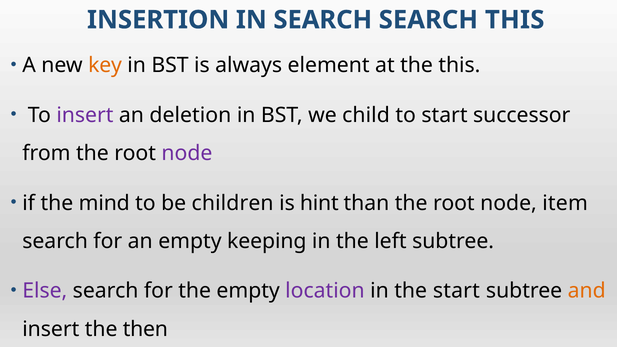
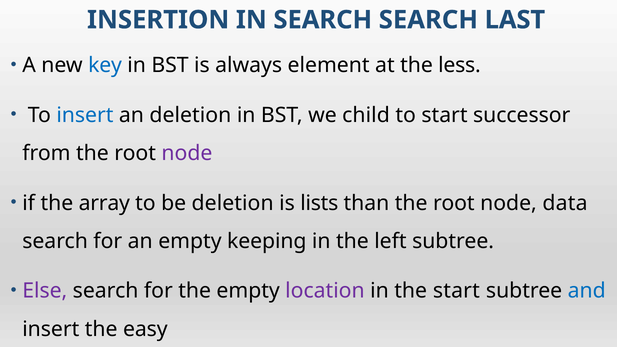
SEARCH THIS: THIS -> LAST (515, 20)
key colour: orange -> blue (105, 65)
the this: this -> less (459, 65)
insert colour: purple -> blue (85, 115)
mind: mind -> array (104, 203)
be children: children -> deletion (233, 203)
hint: hint -> lists (319, 203)
item: item -> data (565, 203)
and colour: orange -> blue (587, 291)
then: then -> easy (145, 329)
